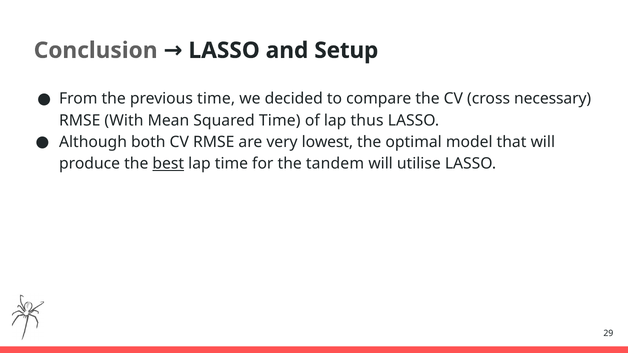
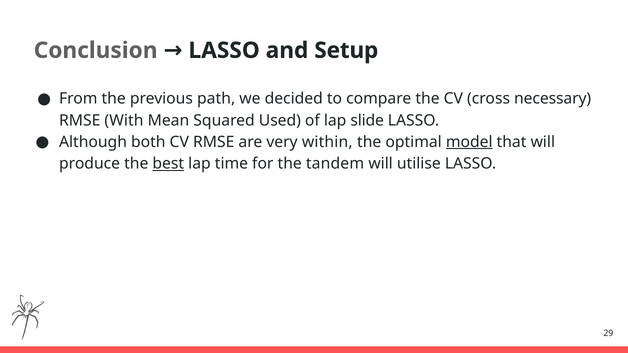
previous time: time -> path (216, 99)
Squared Time: Time -> Used (280, 120)
thus: thus -> slide (367, 120)
lowest: lowest -> within (327, 142)
model underline: none -> present (469, 142)
